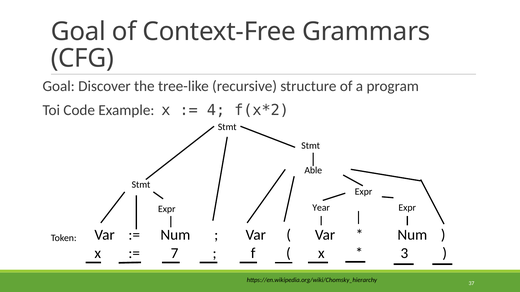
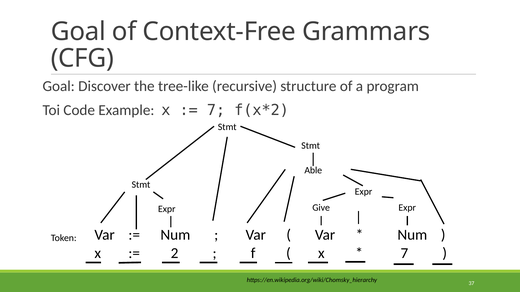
4: 4 -> 7 (216, 110)
Year: Year -> Give (321, 208)
7: 7 -> 2 (175, 254)
3: 3 -> 7 (404, 254)
